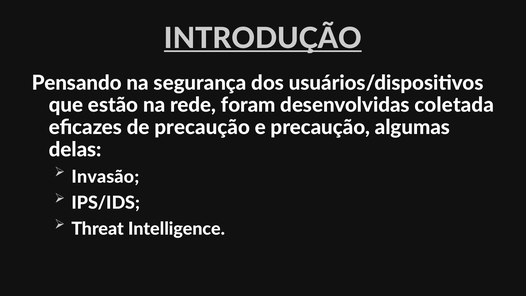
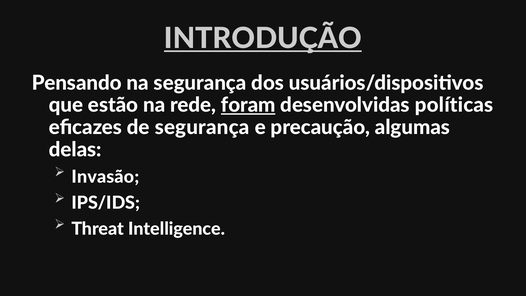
foram underline: none -> present (248, 105)
coletada: coletada -> políticas (454, 105)
de precaução: precaução -> segurança (202, 127)
